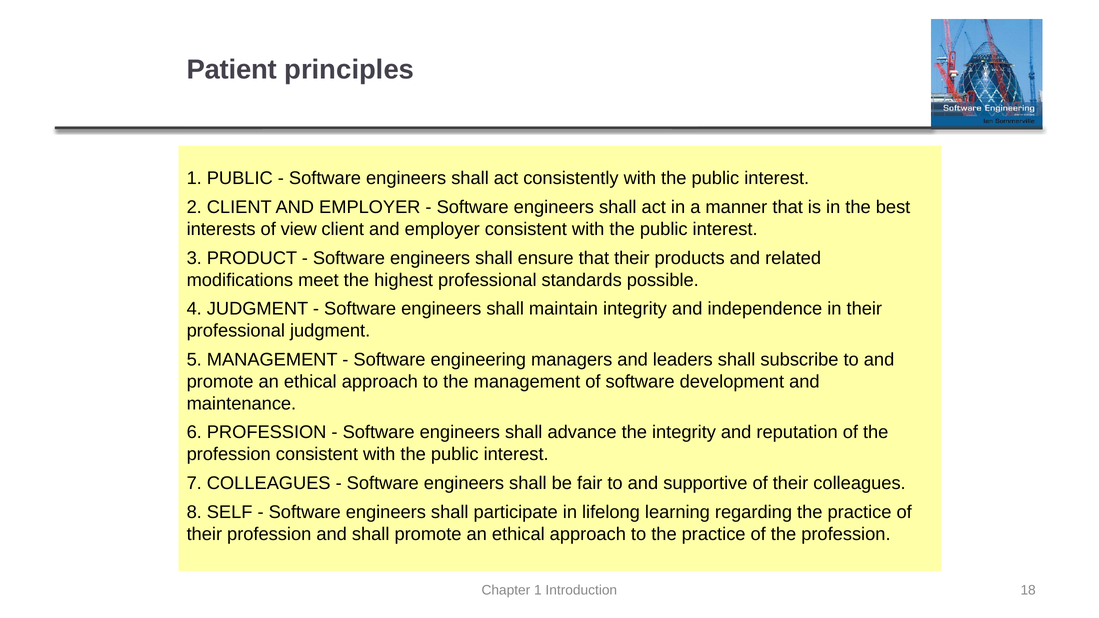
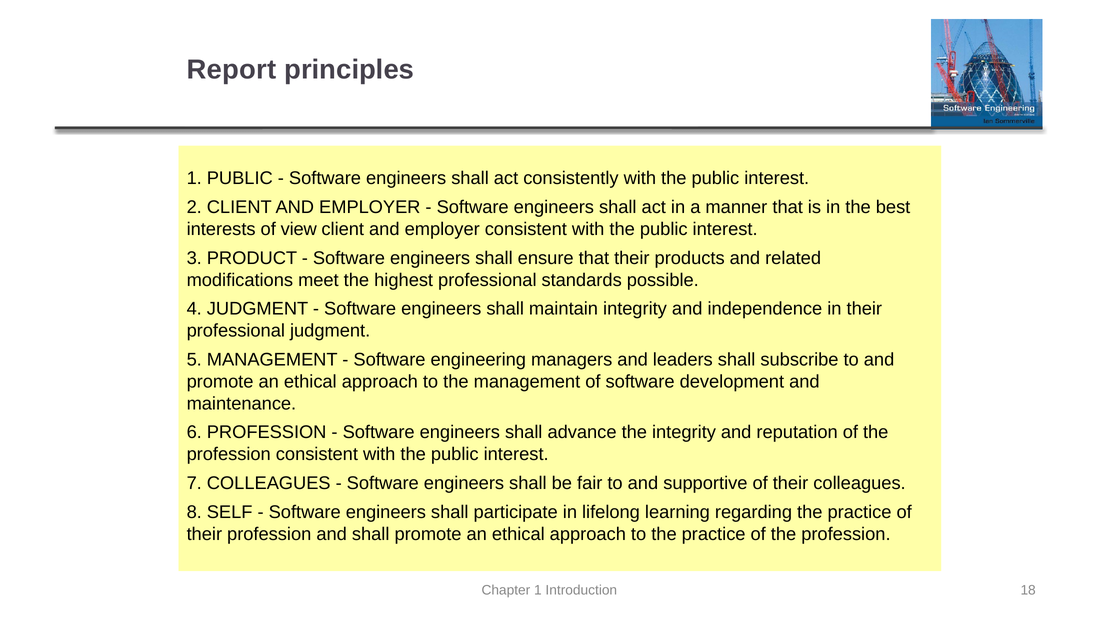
Patient: Patient -> Report (232, 70)
